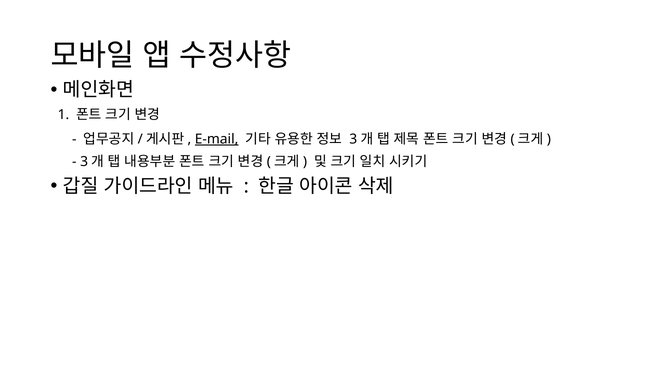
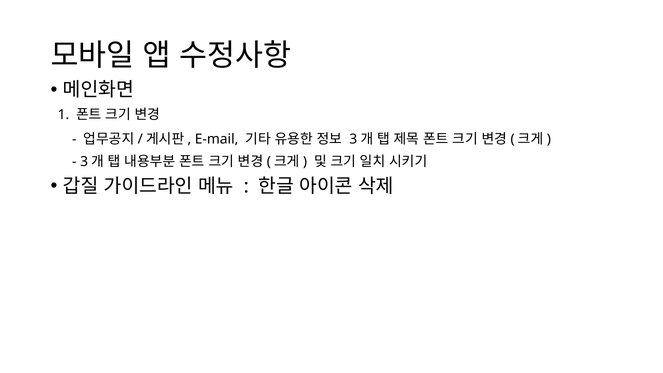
E-mail underline: present -> none (217, 139)
